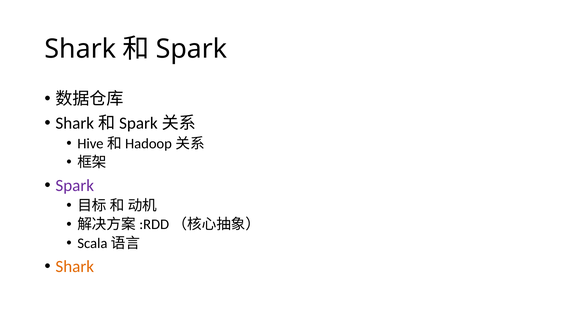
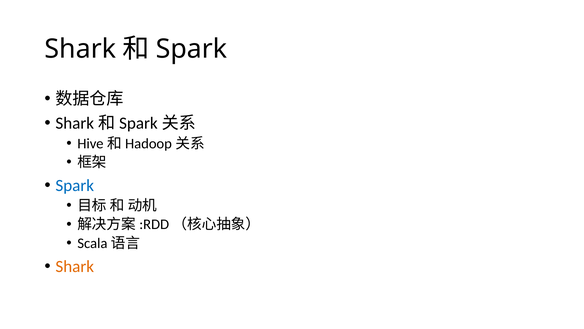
Spark colour: purple -> blue (75, 185)
